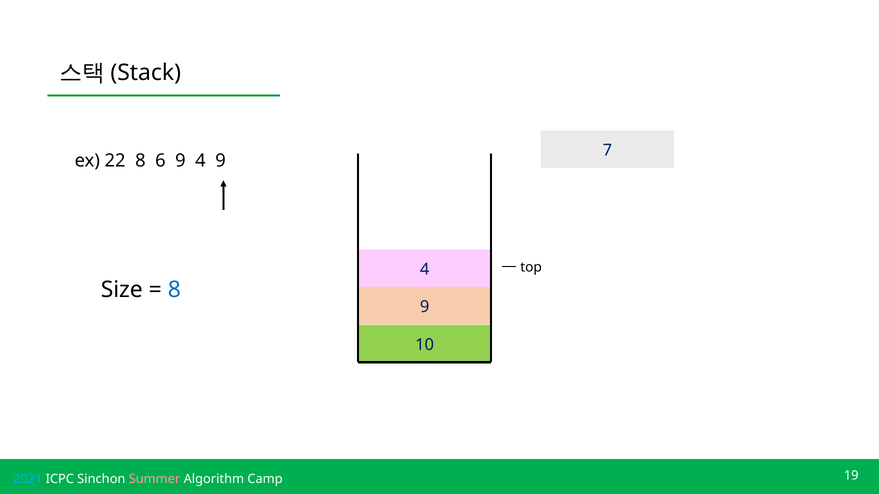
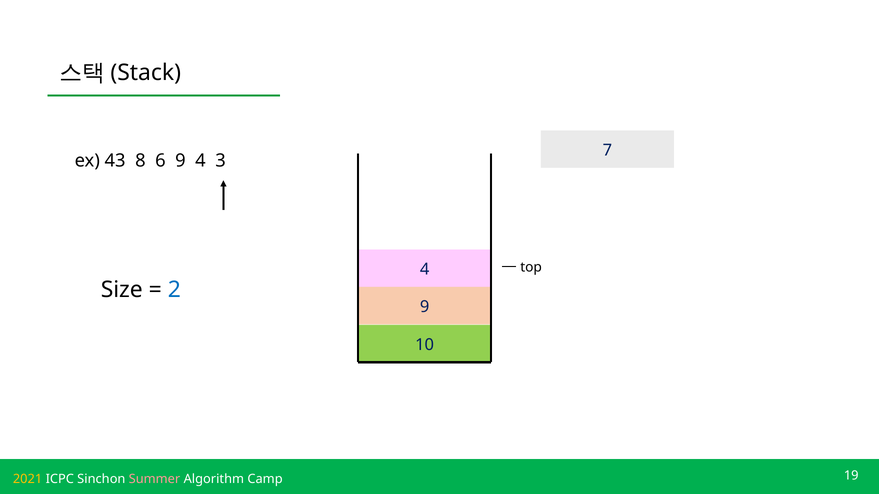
22: 22 -> 43 (115, 161)
9 4 9: 9 -> 3 (221, 161)
8: 8 -> 2 (174, 290)
2021 colour: light blue -> yellow (28, 480)
